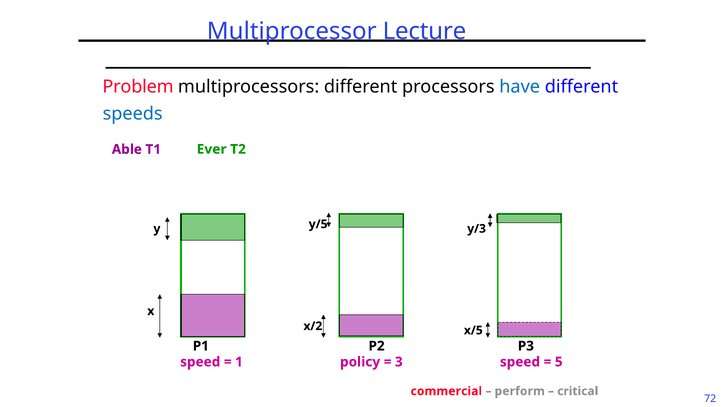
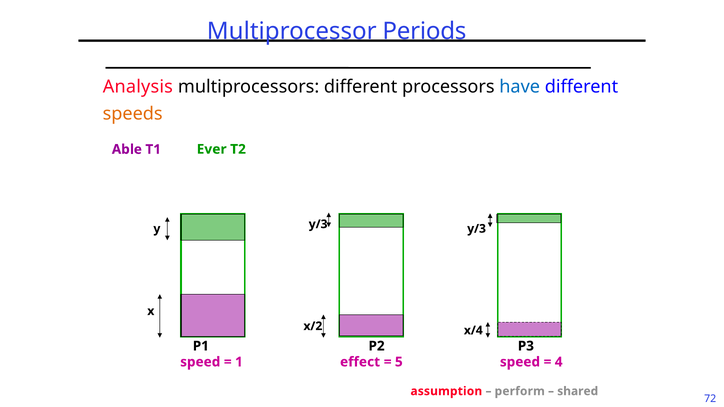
Lecture: Lecture -> Periods (424, 32)
Problem: Problem -> Analysis (138, 87)
speeds colour: blue -> orange (133, 114)
y y/5: y/5 -> y/3 (318, 224)
x/5: x/5 -> x/4 (473, 331)
policy: policy -> effect (360, 362)
3: 3 -> 5 (399, 362)
5: 5 -> 4 (559, 362)
commercial: commercial -> assumption (446, 391)
critical: critical -> shared (578, 391)
